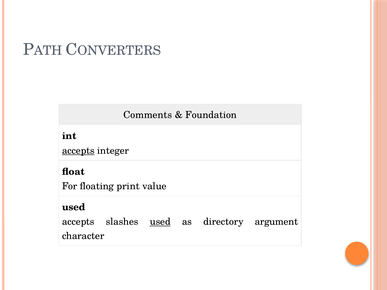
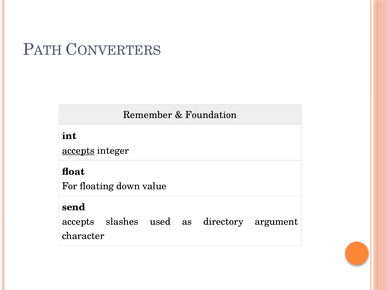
Comments: Comments -> Remember (148, 115)
print: print -> down (128, 186)
used: used -> send (74, 207)
used underline: present -> none (160, 222)
